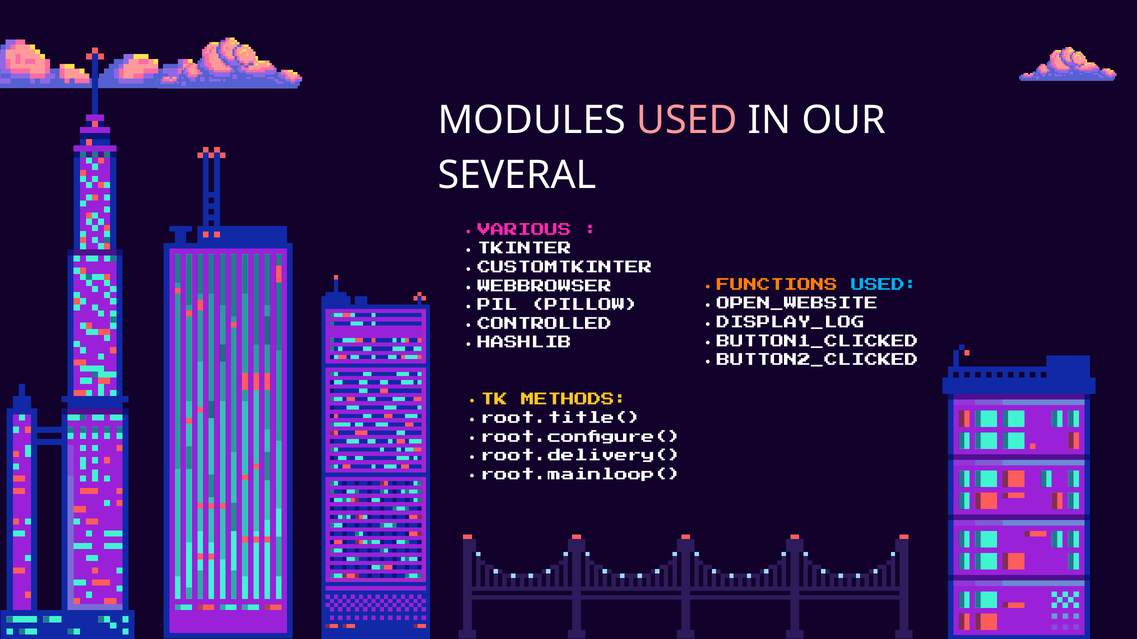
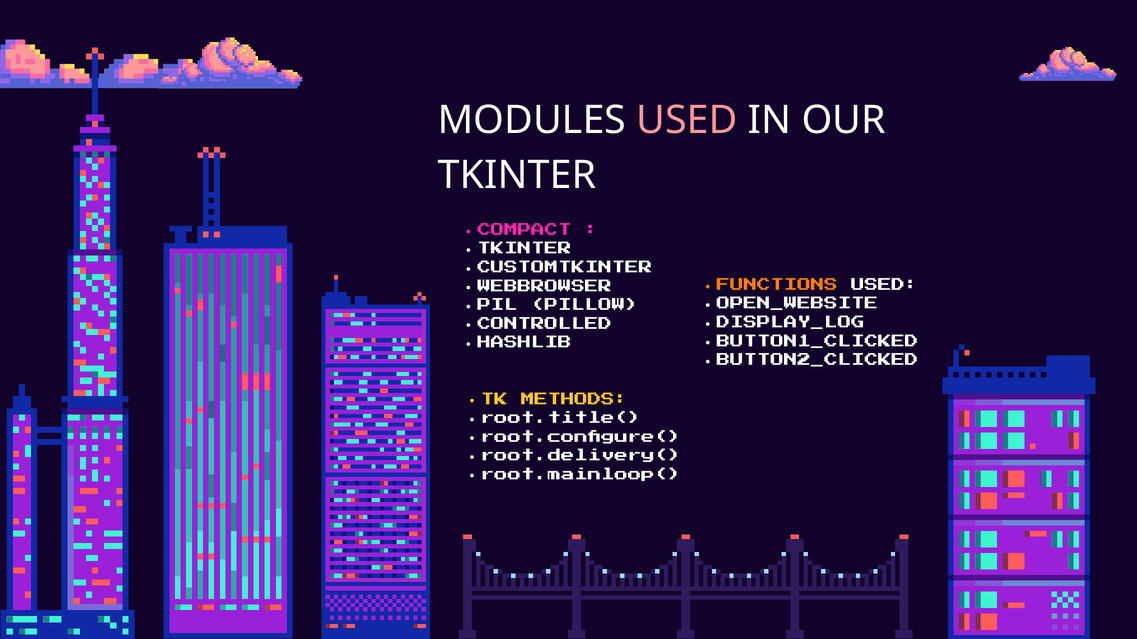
SEVERAL: SEVERAL -> TKINTER (517, 175)
VARIOUS: VARIOUS -> COMPACT (525, 232)
USED colour: light blue -> white (885, 288)
